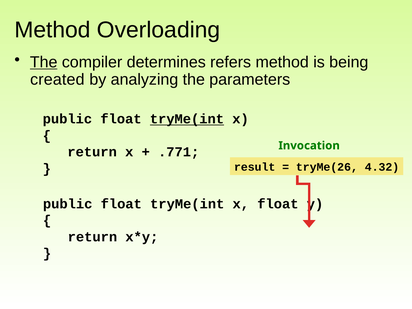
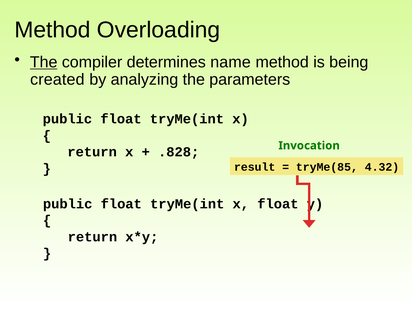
refers: refers -> name (231, 62)
tryMe(int underline: present -> none (187, 119)
.771: .771 -> .828 (179, 152)
tryMe(26: tryMe(26 -> tryMe(85 (327, 167)
